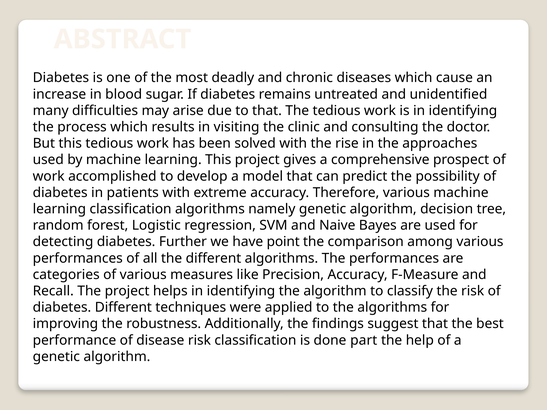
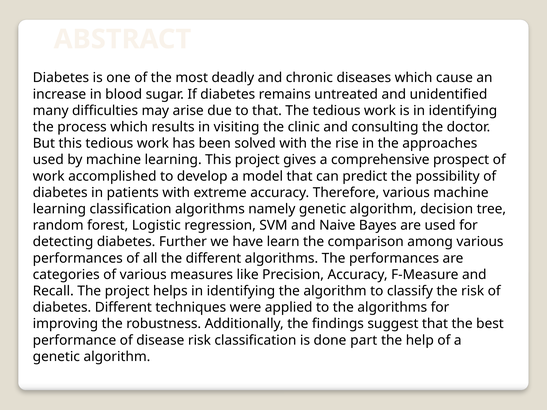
point: point -> learn (283, 242)
